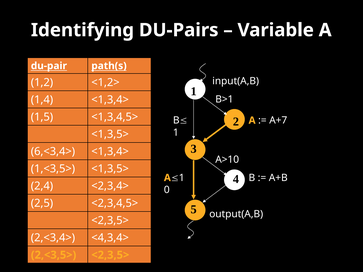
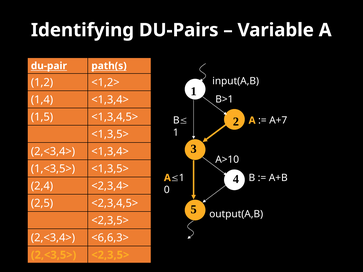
6,<3,4>: 6,<3,4> -> 2,<3,4> (53, 152)
<4,3,4>: <4,3,4> -> <6,6,3> (110, 238)
